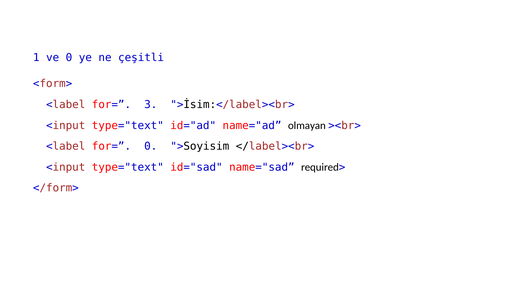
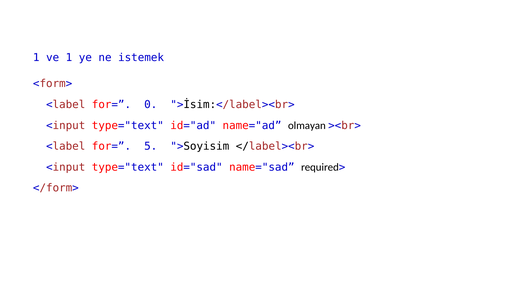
ve 0: 0 -> 1 (69, 57)
çeşitli: çeşitli -> istemek (141, 57)
3: 3 -> 0 (151, 105)
for= 0: 0 -> 5 (151, 146)
